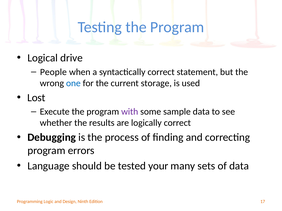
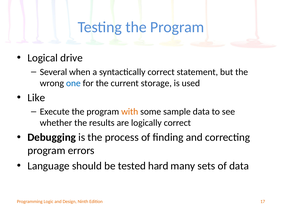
People: People -> Several (53, 72)
Lost: Lost -> Like (36, 98)
with colour: purple -> orange (130, 112)
your: your -> hard (158, 166)
